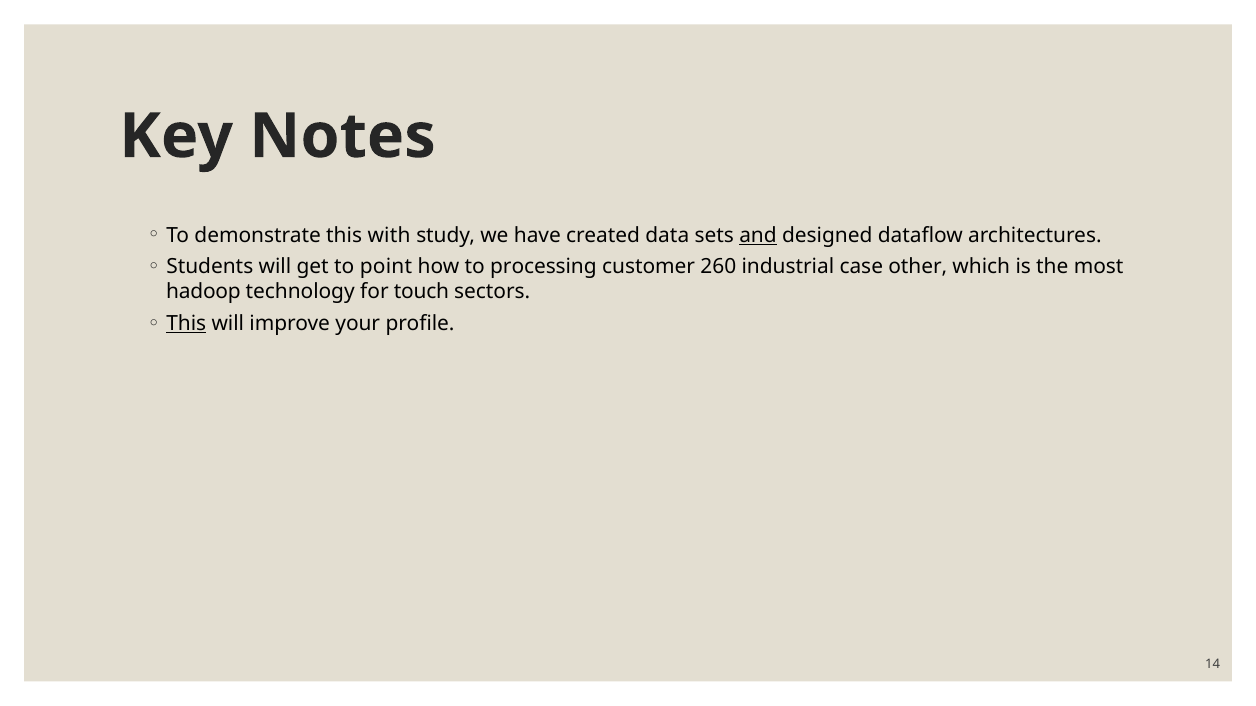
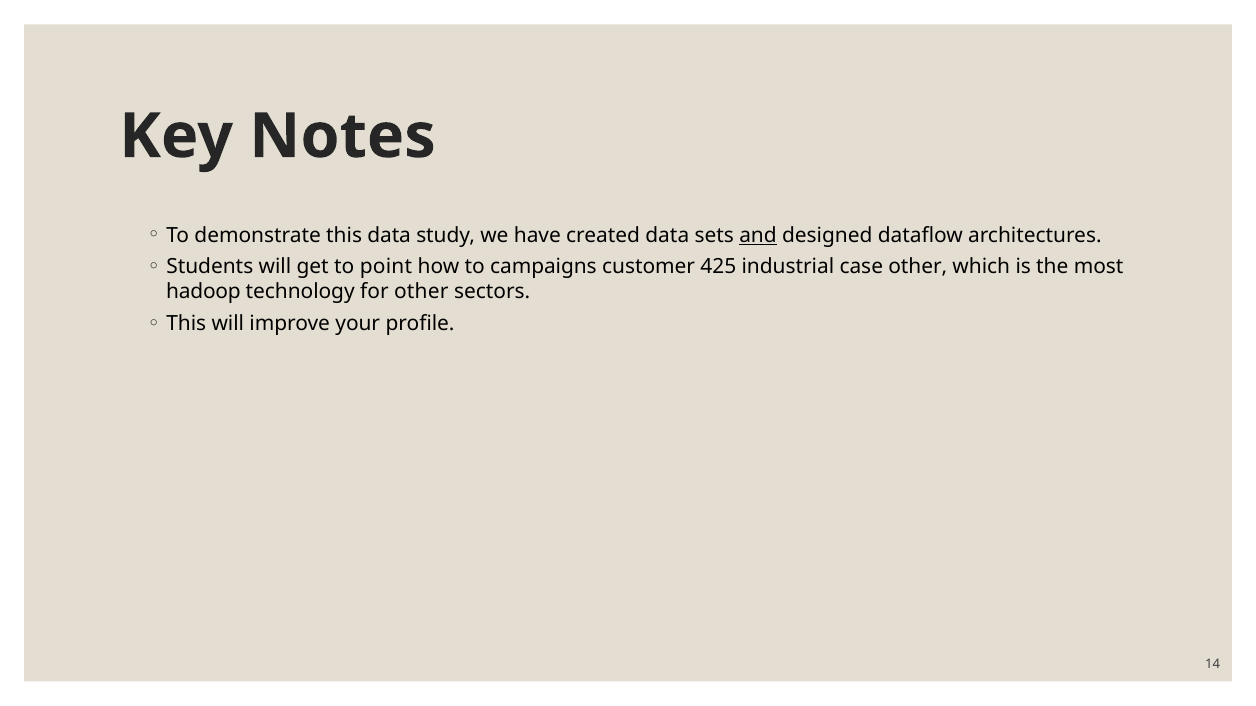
this with: with -> data (389, 235)
processing: processing -> campaigns (543, 267)
260: 260 -> 425 (718, 267)
for touch: touch -> other (421, 292)
This underline: present -> none (186, 324)
